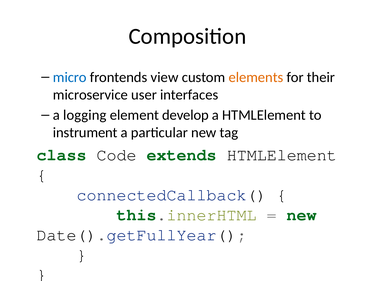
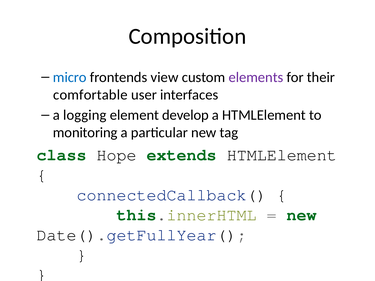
elements colour: orange -> purple (256, 77)
microservice: microservice -> comfortable (90, 95)
instrument: instrument -> monitoring (85, 133)
Code: Code -> Hope (117, 155)
